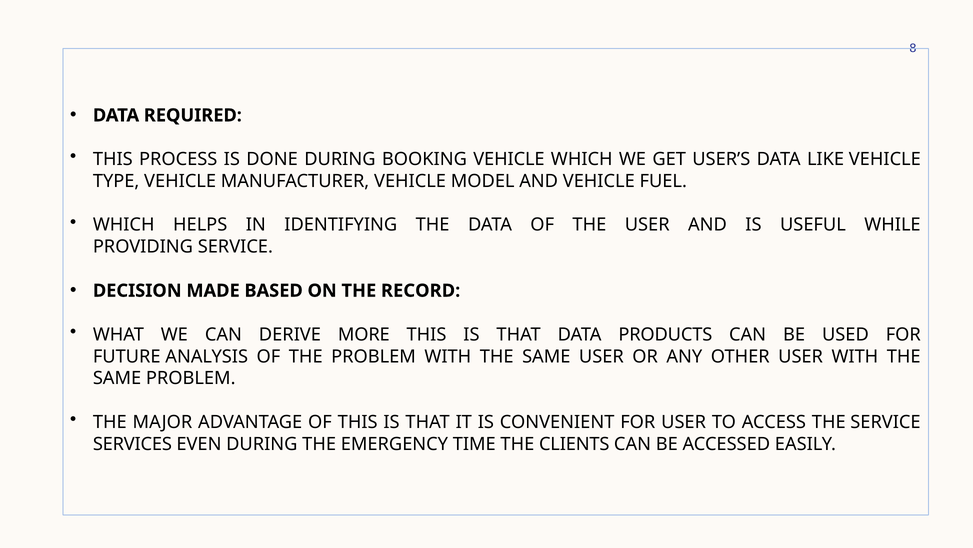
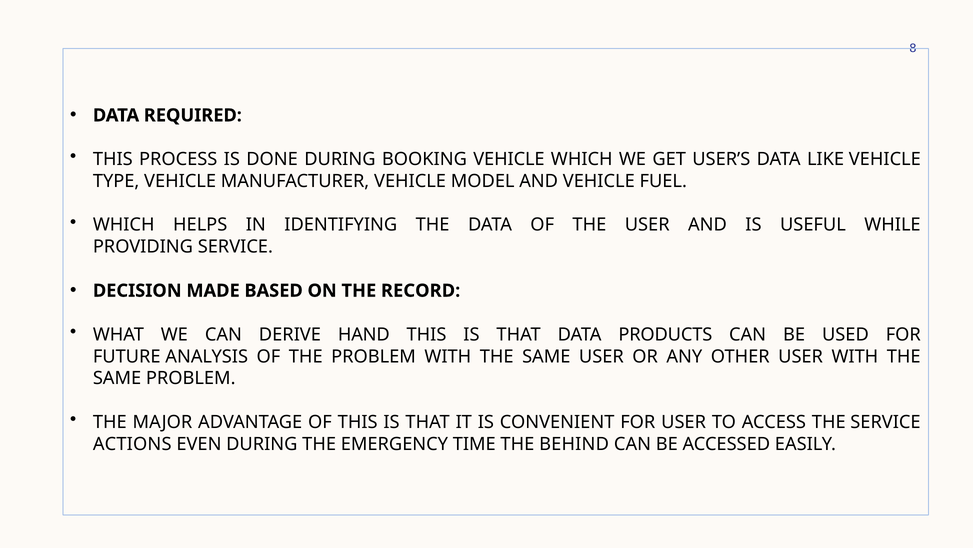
MORE: MORE -> HAND (364, 334)
SERVICES: SERVICES -> ACTIONS (132, 444)
CLIENTS: CLIENTS -> BEHIND (574, 444)
